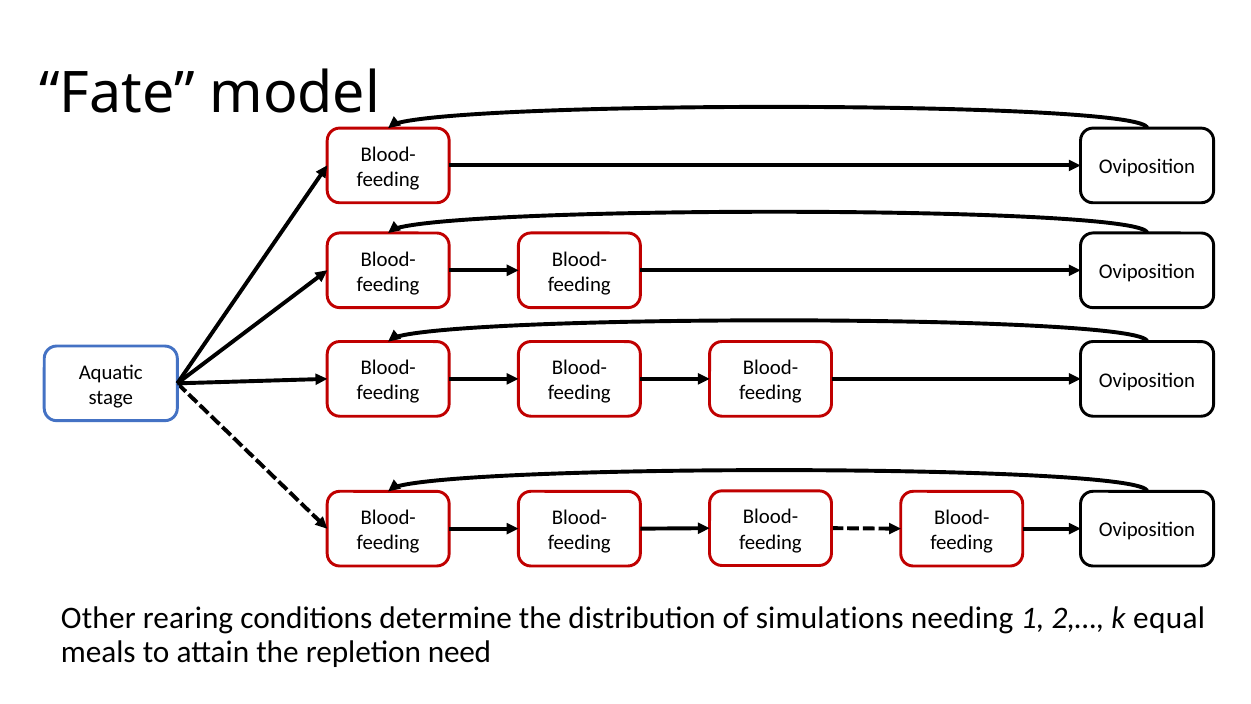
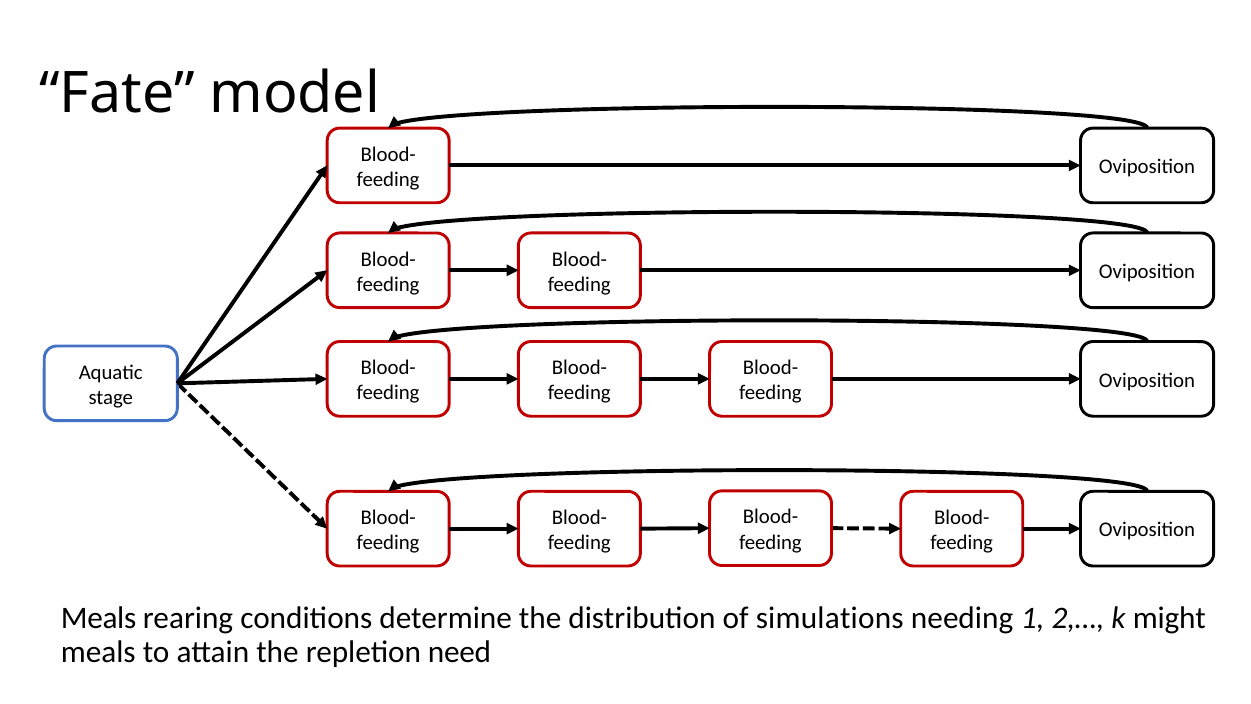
Other: Other -> Meals (99, 618)
equal: equal -> might (1169, 618)
